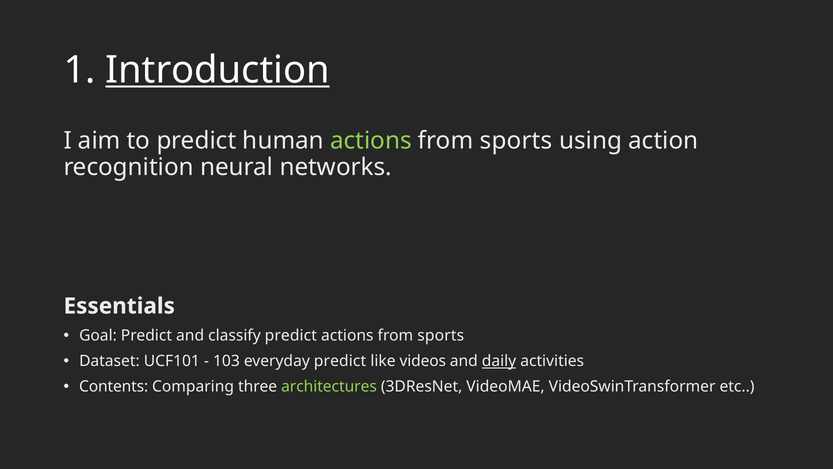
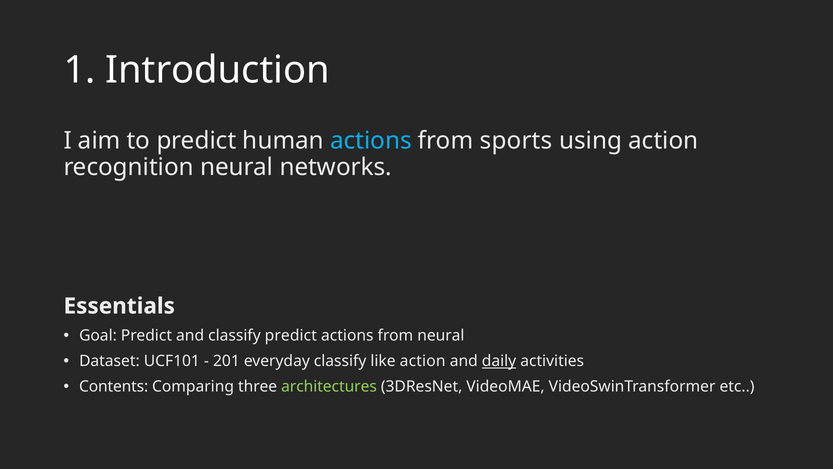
Introduction underline: present -> none (218, 70)
actions colour: light green -> light blue (371, 141)
sports: sports -> neural (441, 335)
103: 103 -> 201 (226, 361)
everyday predict: predict -> classify (340, 361)
like videos: videos -> action (423, 361)
